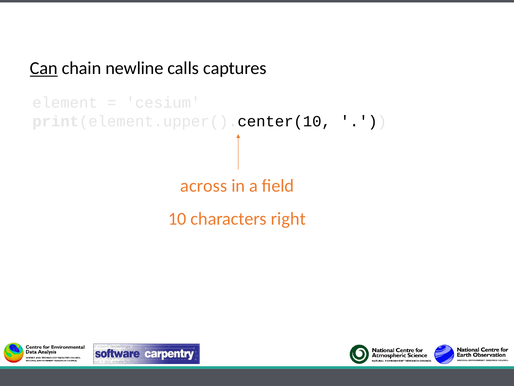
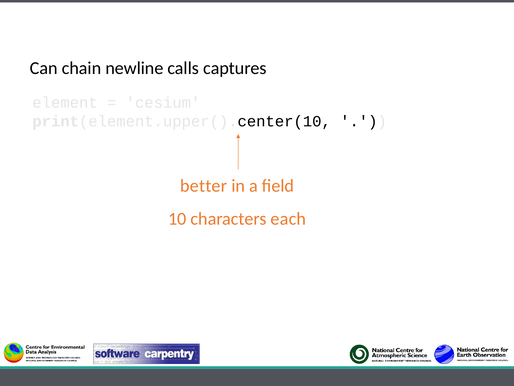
Can underline: present -> none (44, 68)
across: across -> better (204, 186)
right: right -> each (288, 218)
